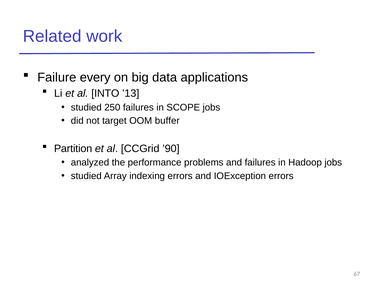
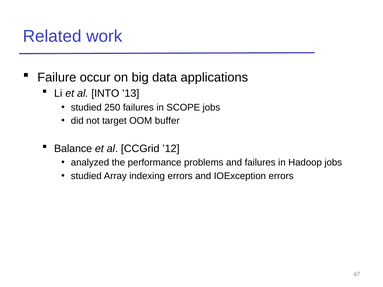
every: every -> occur (95, 77)
Partition: Partition -> Balance (73, 149)
’90: ’90 -> ’12 (171, 149)
